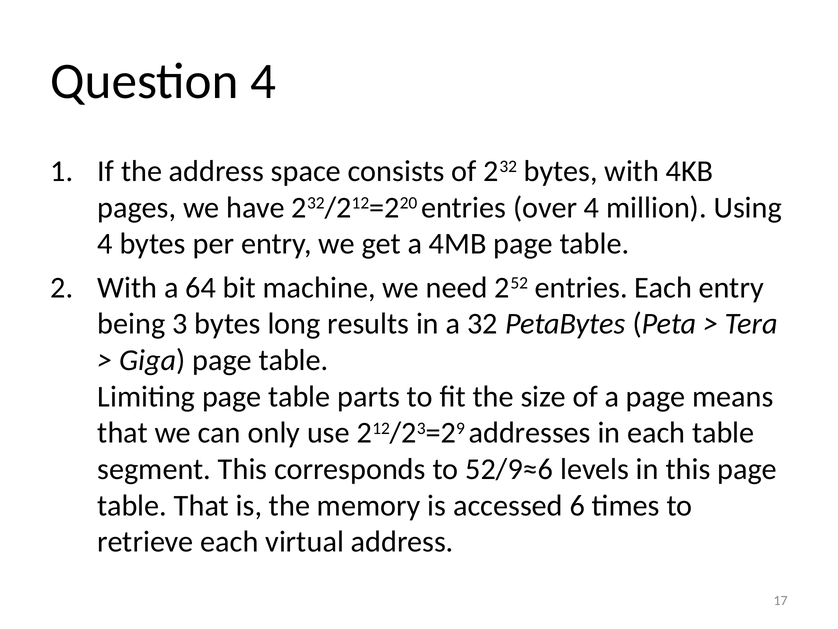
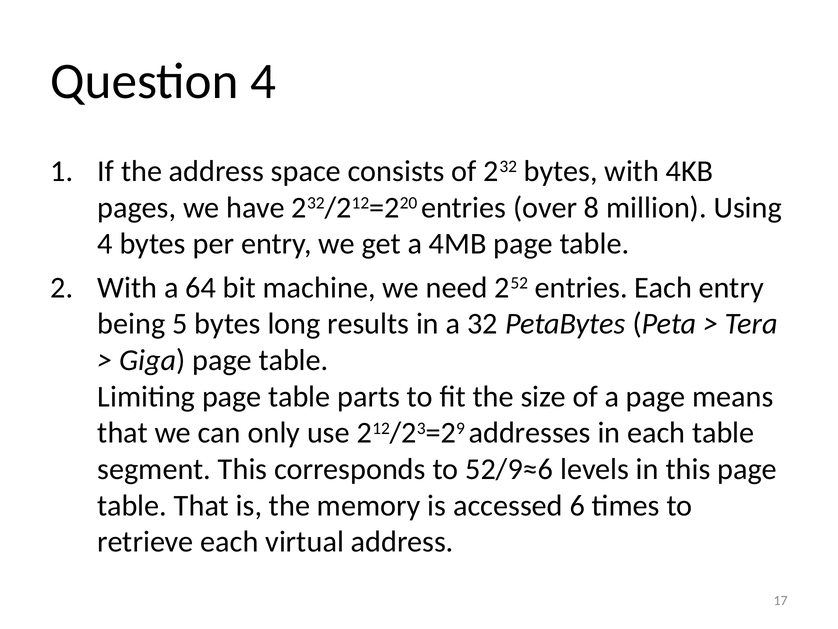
over 4: 4 -> 8 (592, 207)
3: 3 -> 5 (180, 324)
